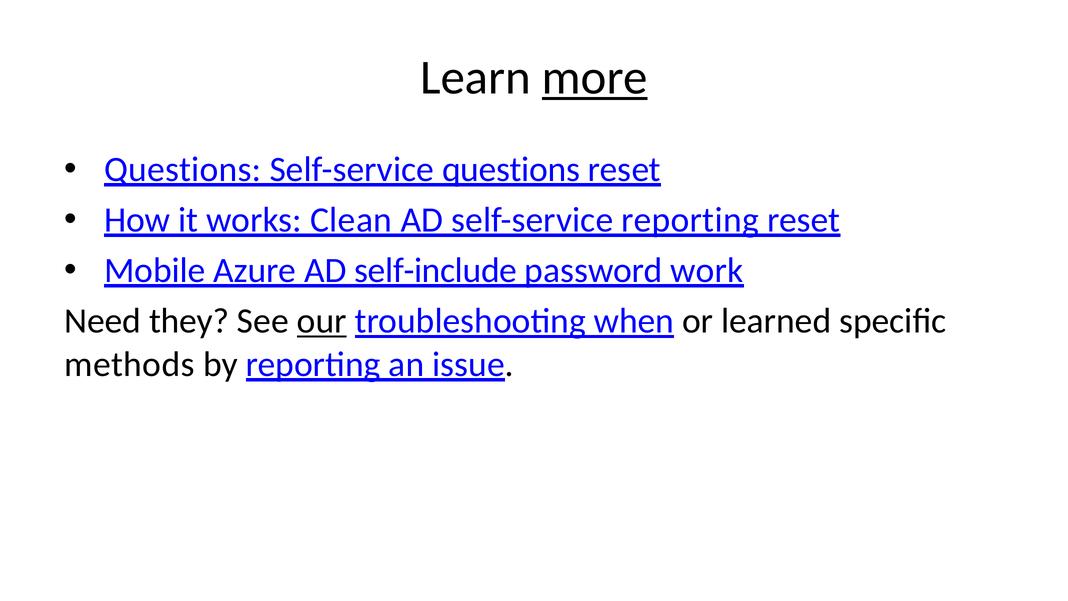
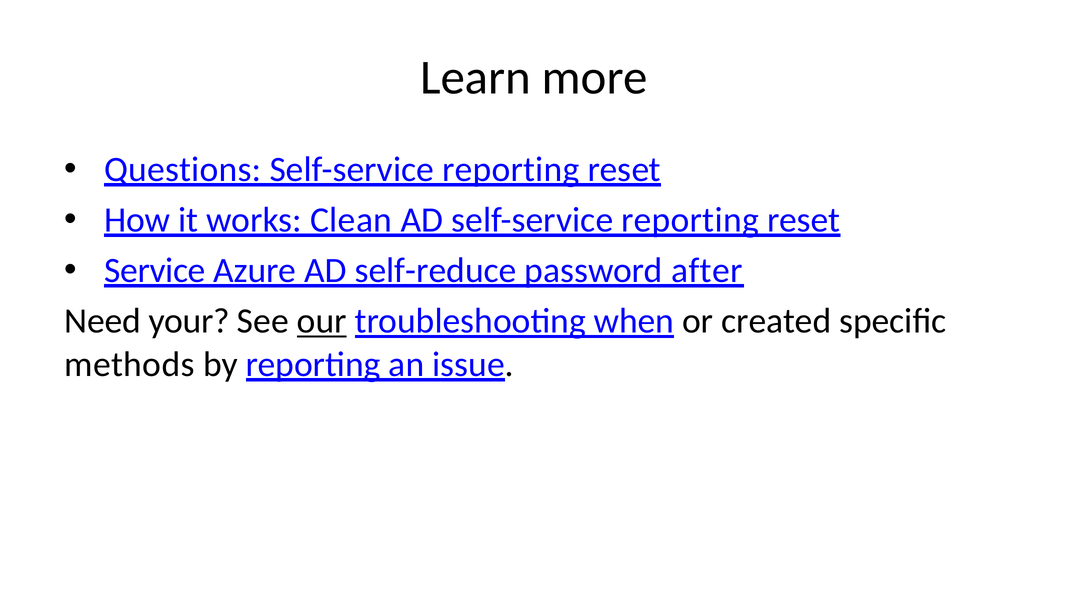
more underline: present -> none (595, 77)
questions: questions -> reporting (511, 169)
Mobile: Mobile -> Service (155, 270)
self-include: self-include -> self-reduce (436, 270)
work: work -> after (707, 270)
they: they -> your (189, 321)
learned: learned -> created (776, 321)
